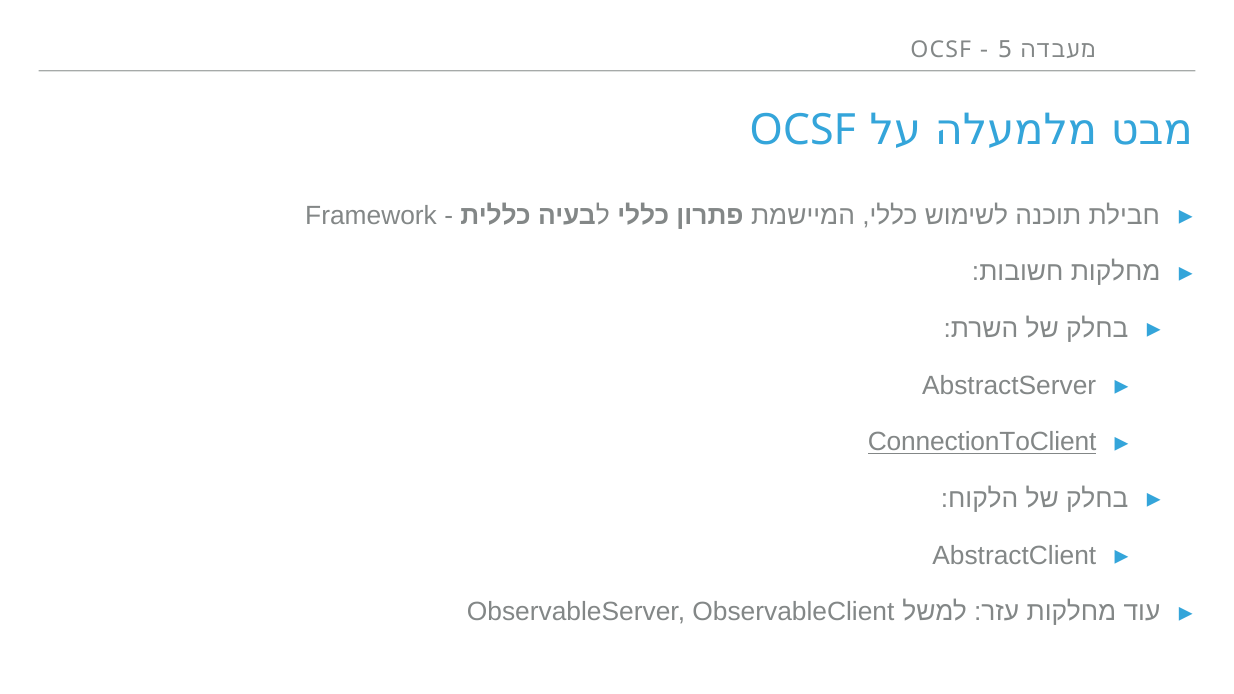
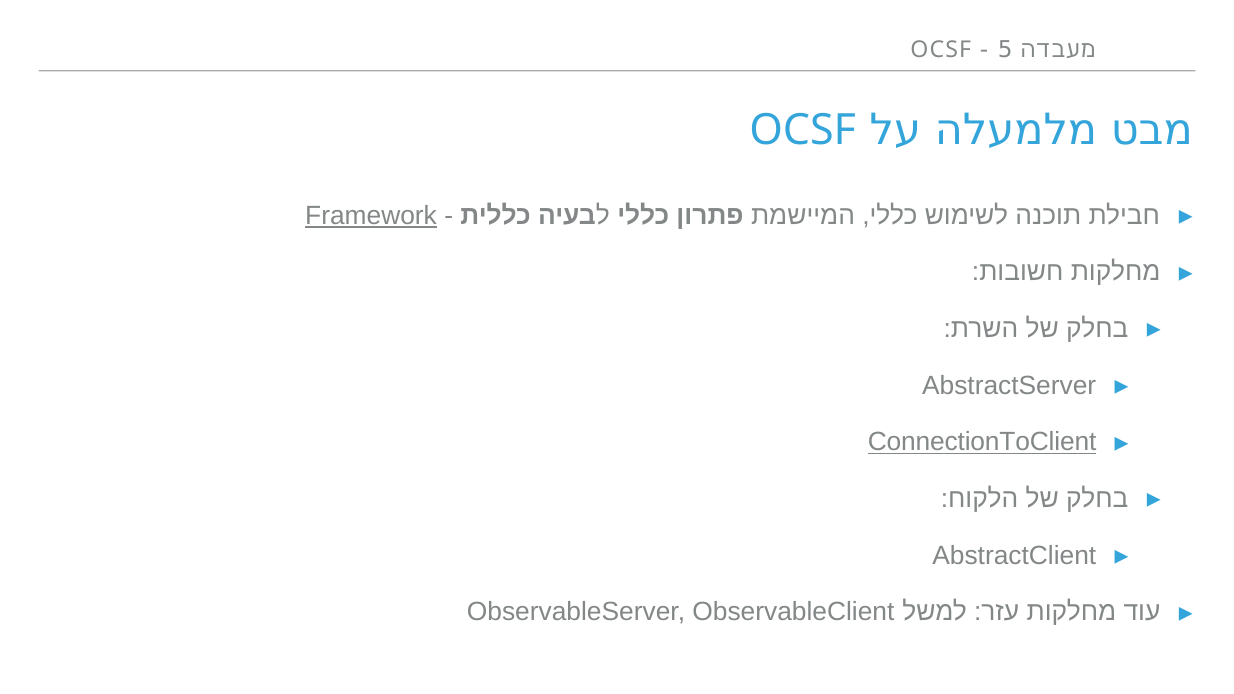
Framework underline: none -> present (371, 216)
